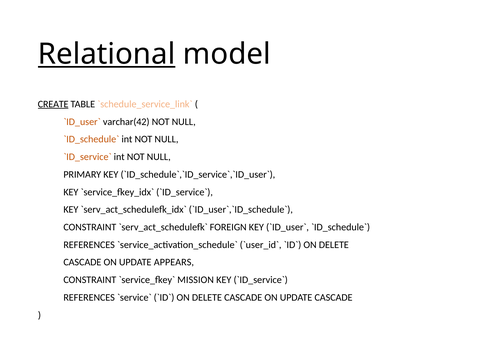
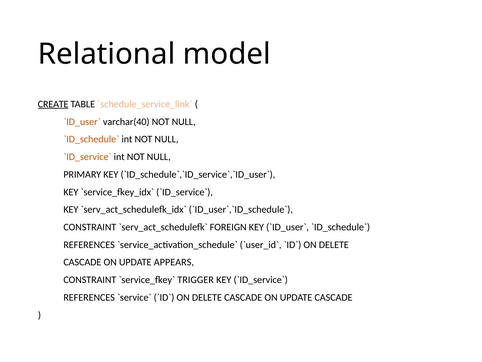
Relational underline: present -> none (107, 54)
varchar(42: varchar(42 -> varchar(40 (126, 122)
MISSION: MISSION -> TRIGGER (196, 280)
